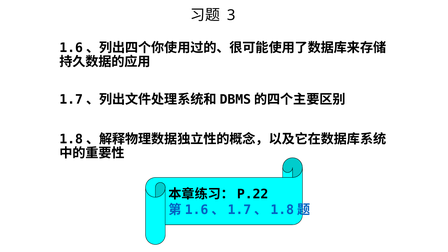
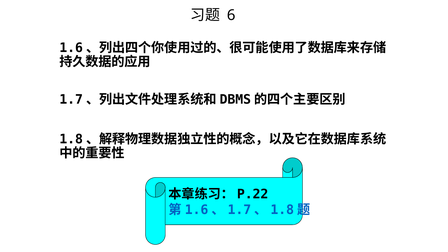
3: 3 -> 6 (231, 15)
